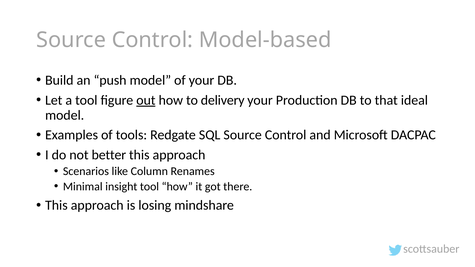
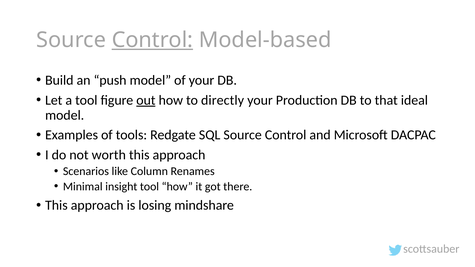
Control underline: none -> present (152, 40)
delivery: delivery -> directly (223, 100)
better: better -> worth (109, 155)
